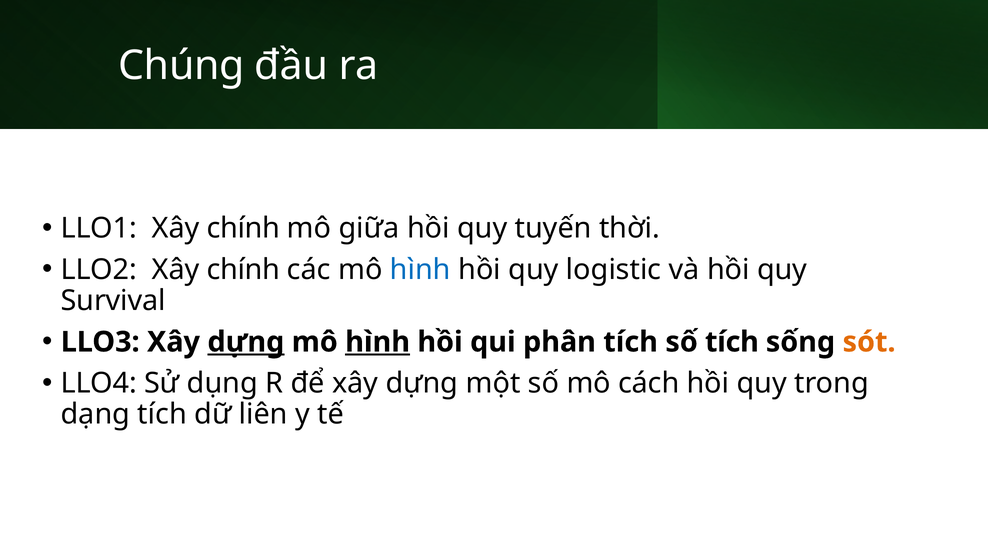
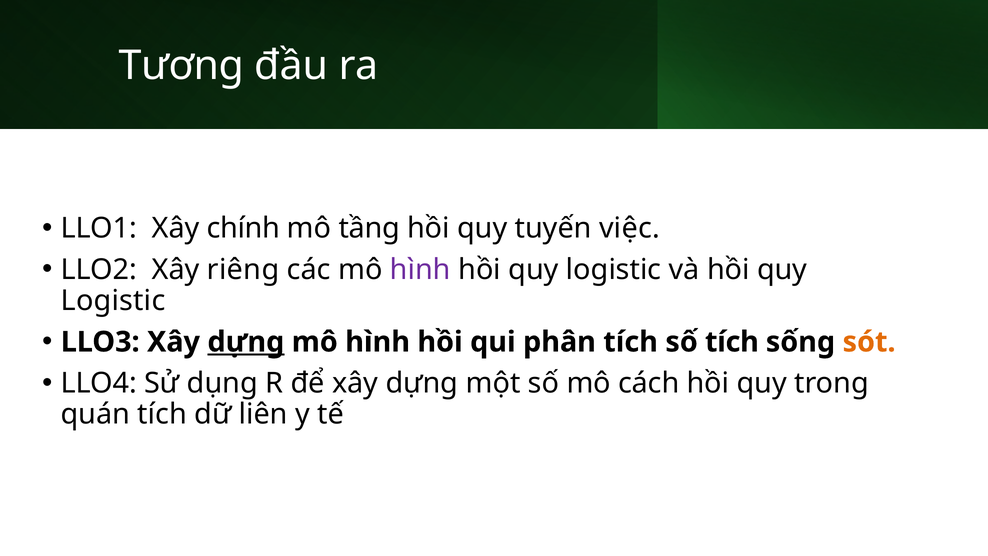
Chúng: Chúng -> Tương (181, 65)
giữa: giữa -> tầng (369, 228)
thời: thời -> việc (629, 228)
LLO2 Xây chính: chính -> riêng (243, 269)
hình colour: blue -> purple (420, 269)
Survival: Survival -> Logistic (113, 300)
hình underline: present -> none (378, 342)
dạng: dạng -> quán (95, 414)
